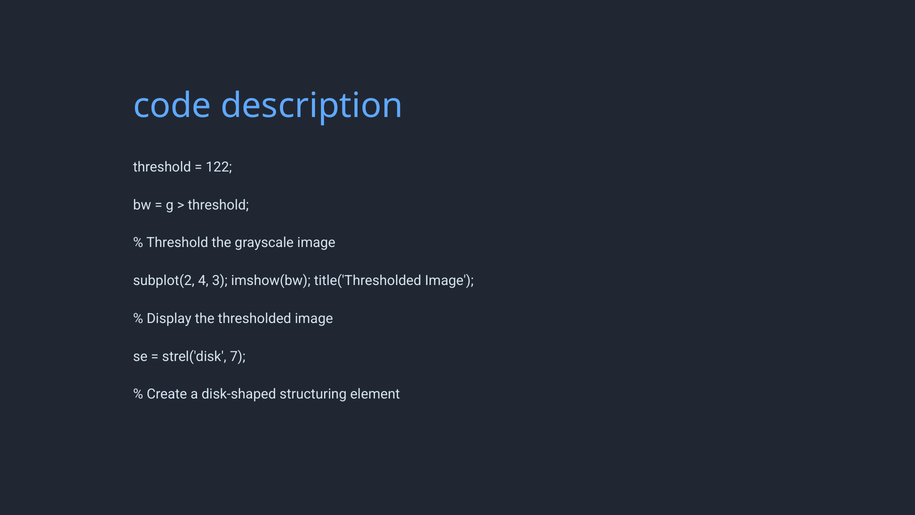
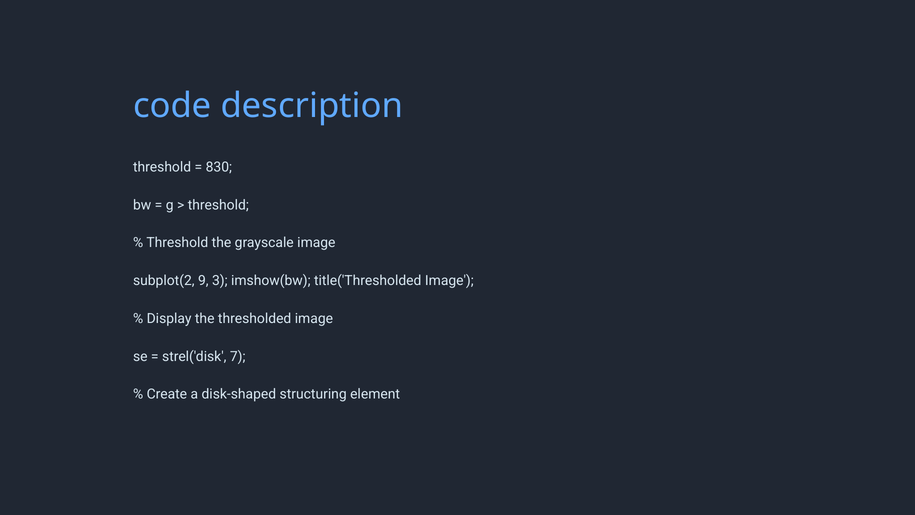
122: 122 -> 830 (219, 167)
4: 4 -> 9 (203, 281)
